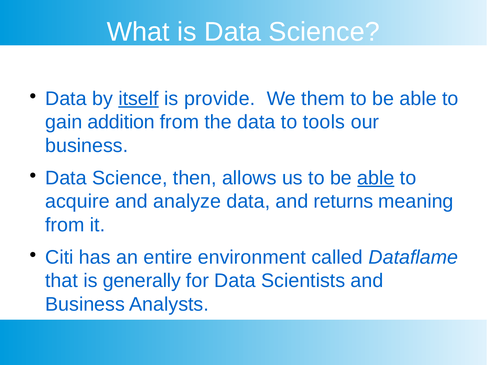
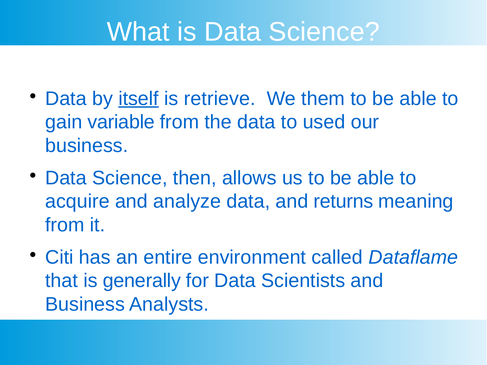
provide: provide -> retrieve (220, 99)
addition: addition -> variable (121, 122)
tools: tools -> used (324, 122)
able underline: present -> none (376, 178)
